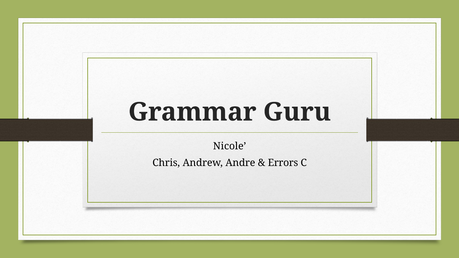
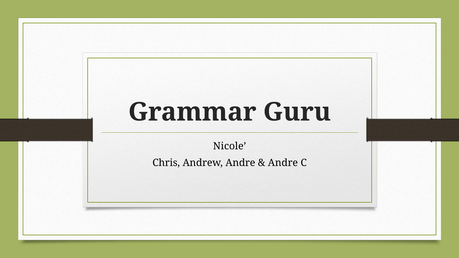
Errors: Errors -> Andre (283, 163)
